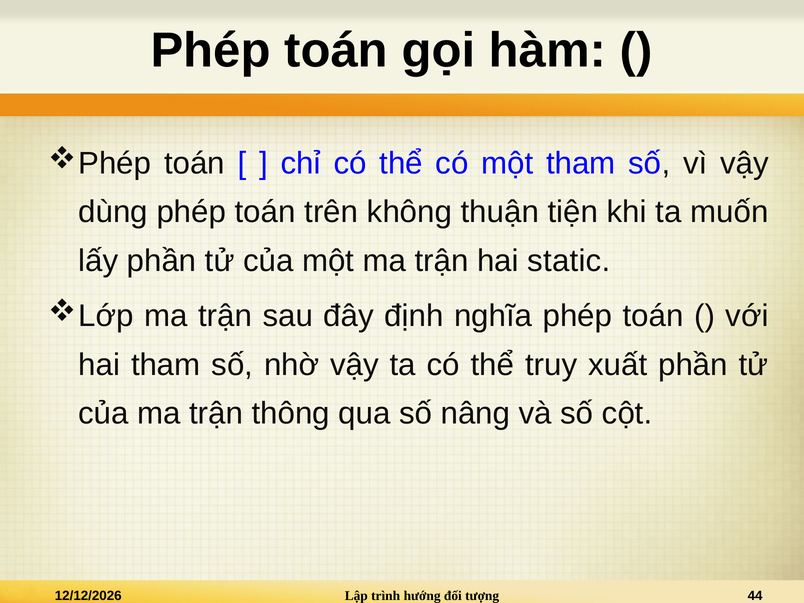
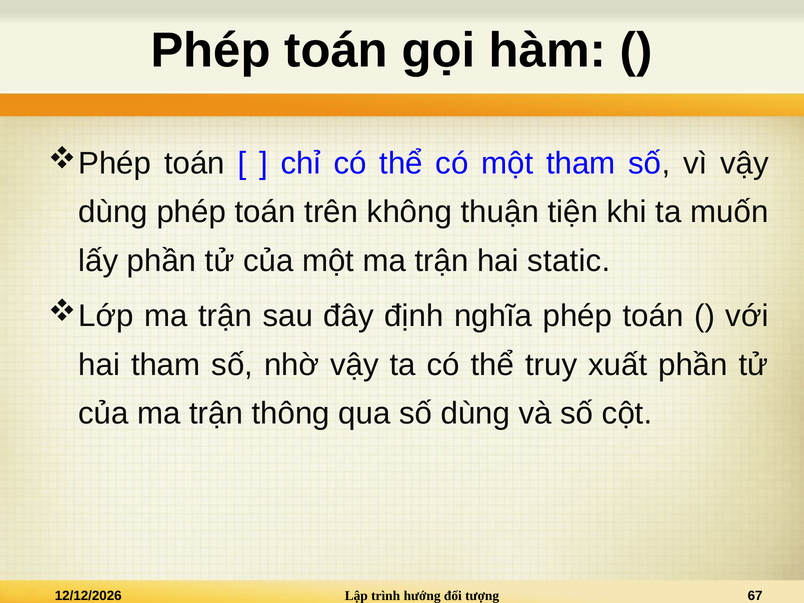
số nâng: nâng -> dùng (475, 413)
44: 44 -> 67 (755, 596)
